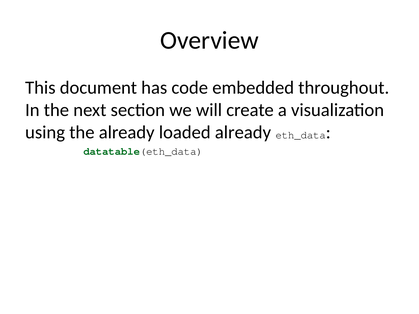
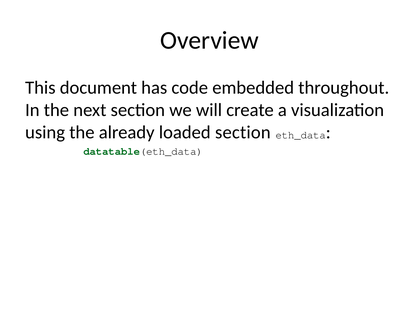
loaded already: already -> section (243, 133)
